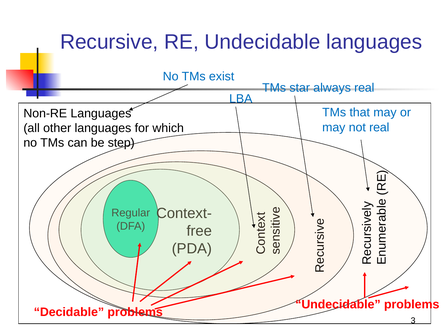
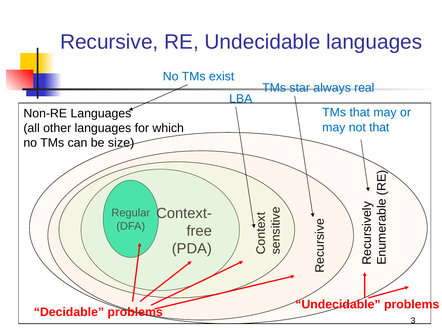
not real: real -> that (379, 128)
step: step -> size (121, 143)
